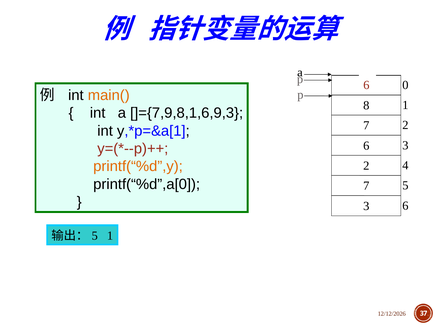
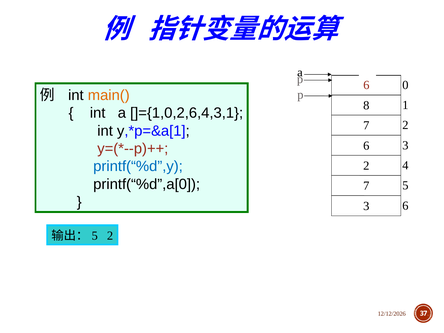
]={7,9,8,1,6,9,3: ]={7,9,8,1,6,9,3 -> ]={1,0,2,6,4,3,1 (187, 113)
printf(“%d”,y colour: orange -> blue (138, 166)
1: 1 -> 2 (110, 236)
